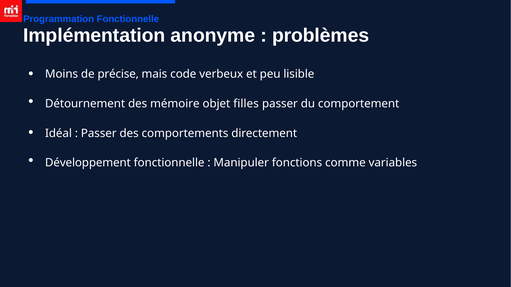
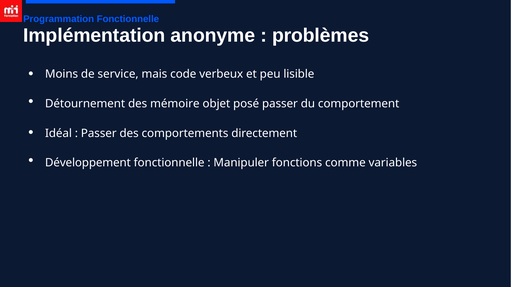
précise: précise -> service (118, 74)
filles: filles -> posé (246, 104)
